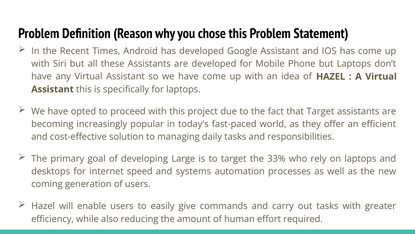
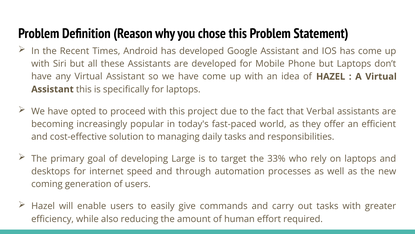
that Target: Target -> Verbal (320, 111)
systems: systems -> through (193, 171)
